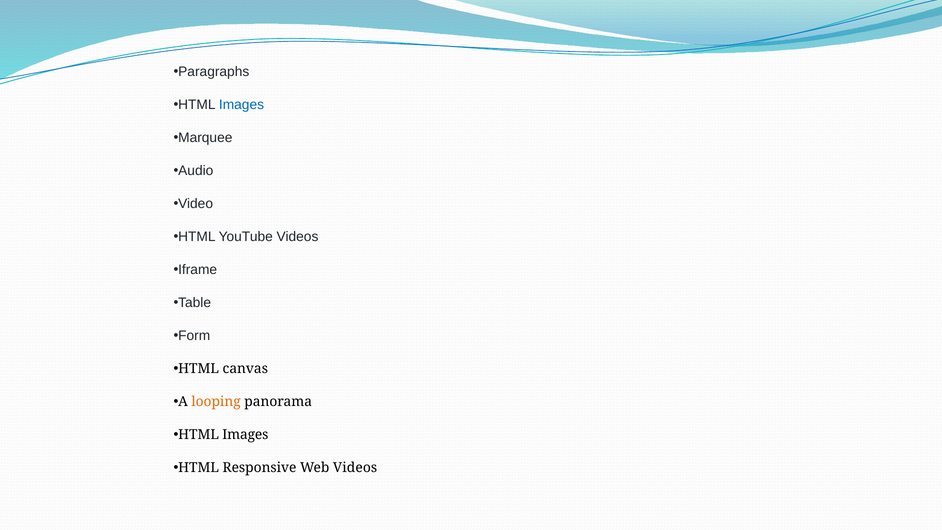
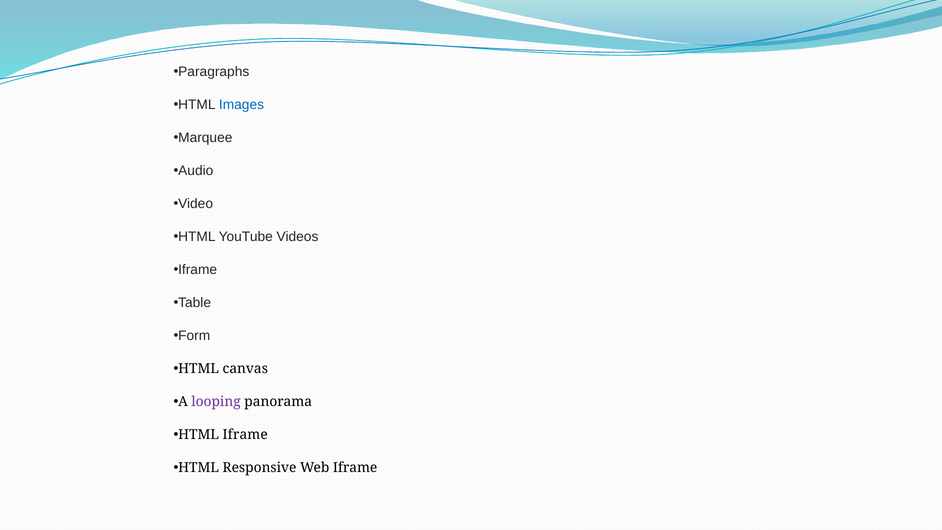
looping colour: orange -> purple (216, 402)
Images: Images -> Iframe (245, 435)
Web Videos: Videos -> Iframe (355, 468)
